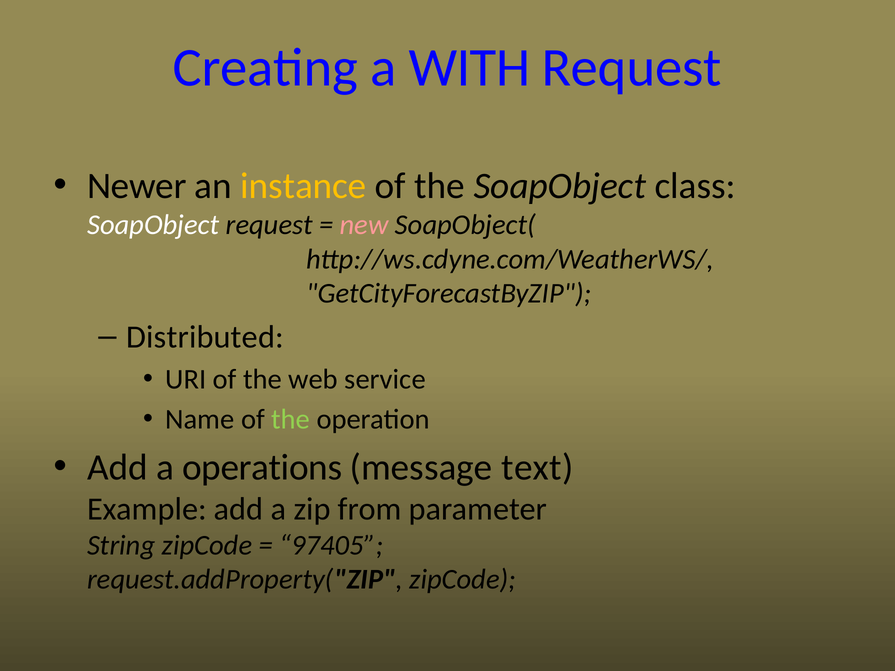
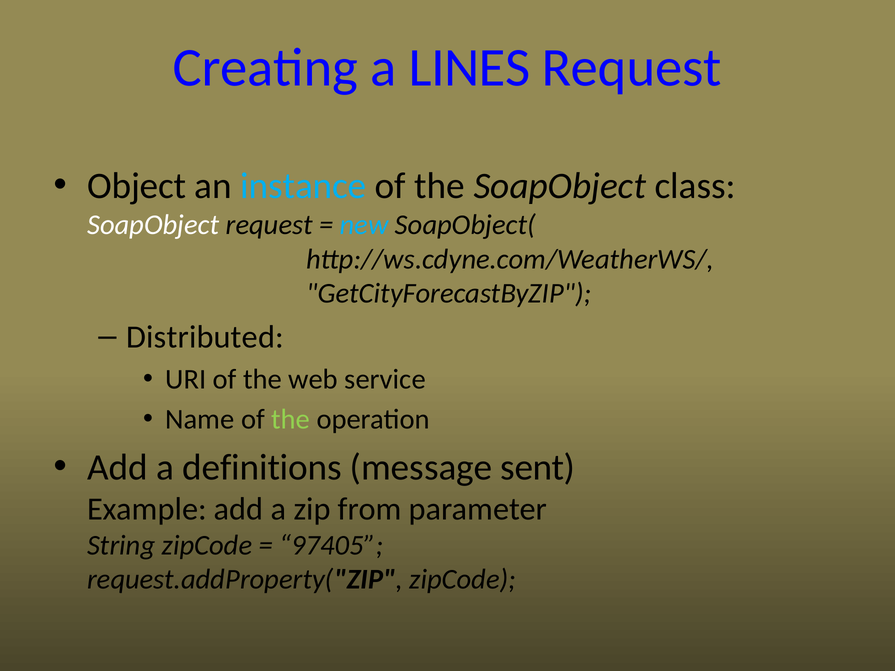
WITH: WITH -> LINES (469, 68)
Newer: Newer -> Object (137, 186)
instance colour: yellow -> light blue (303, 186)
new colour: pink -> light blue (364, 225)
operations: operations -> definitions (262, 468)
text: text -> sent (538, 468)
